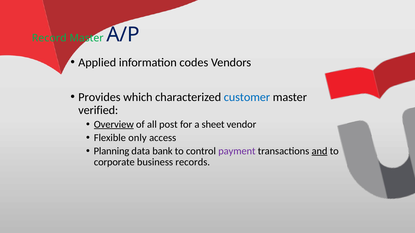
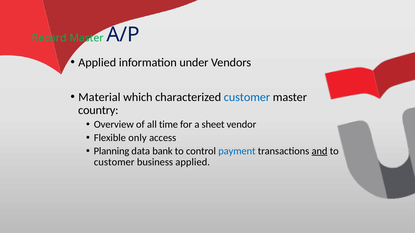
codes: codes -> under (194, 62)
Provides: Provides -> Material (99, 97)
verified: verified -> country (98, 110)
Overview underline: present -> none (114, 125)
post: post -> time (168, 125)
payment colour: purple -> blue (237, 151)
corporate: corporate -> customer (114, 162)
business records: records -> applied (193, 162)
